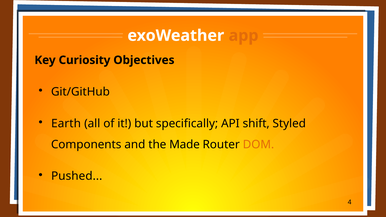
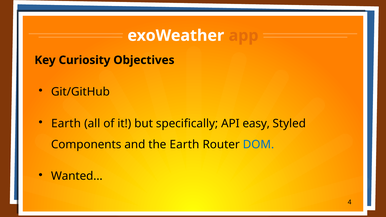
shift: shift -> easy (256, 124)
the Made: Made -> Earth (184, 145)
DOM colour: orange -> blue (258, 145)
Pushed: Pushed -> Wanted (77, 176)
